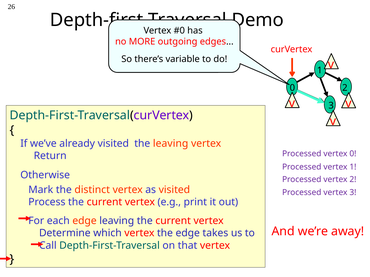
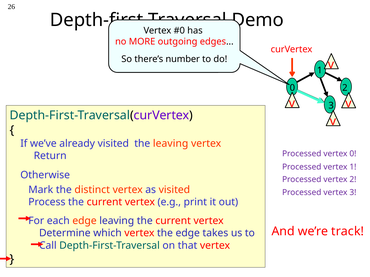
variable: variable -> number (183, 59)
away: away -> track (348, 232)
